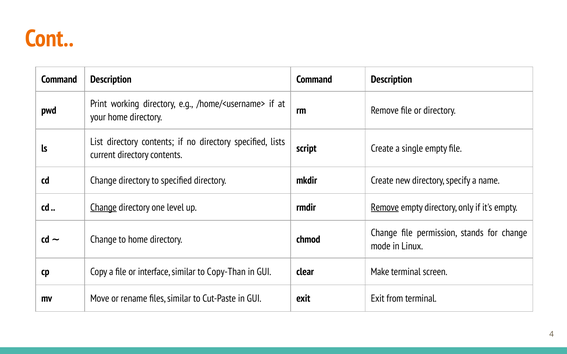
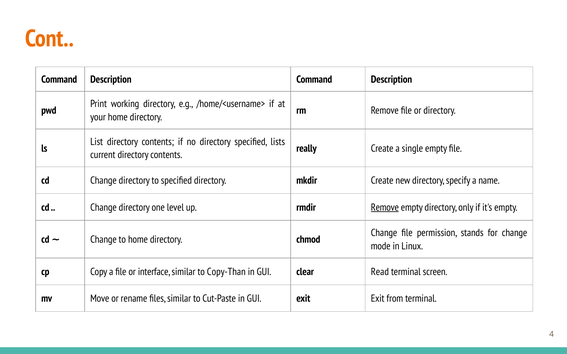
script: script -> really (306, 148)
Change underline: present -> none (103, 208)
Make: Make -> Read (380, 272)
